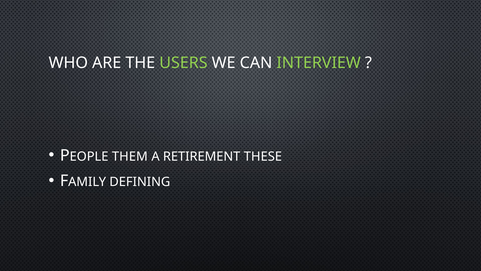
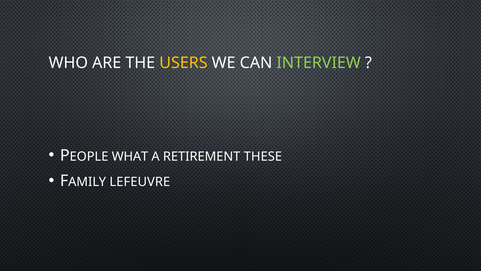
USERS colour: light green -> yellow (183, 63)
THEM: THEM -> WHAT (130, 156)
DEFINING: DEFINING -> LEFEUVRE (140, 182)
